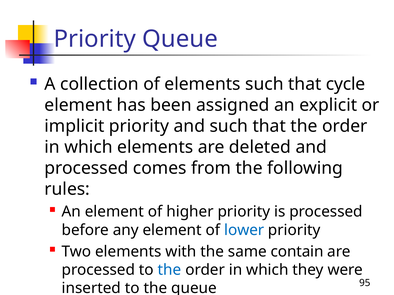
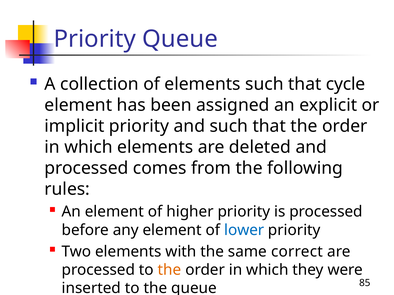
contain: contain -> correct (297, 252)
the colour: blue -> orange (170, 270)
95: 95 -> 85 (365, 283)
